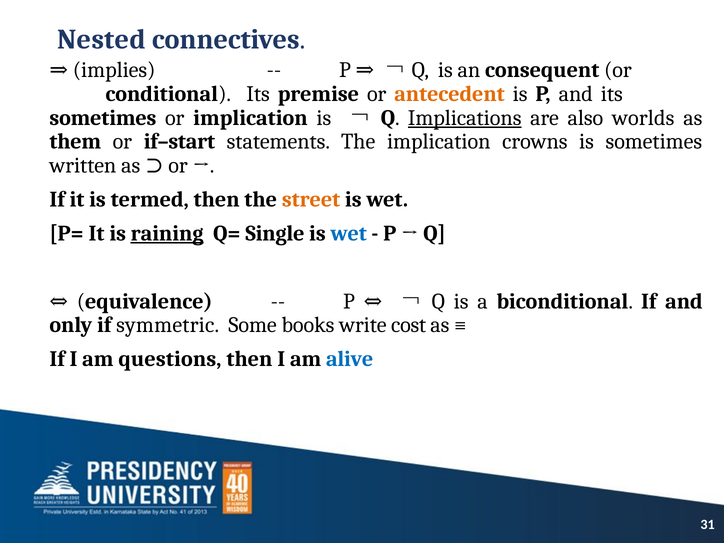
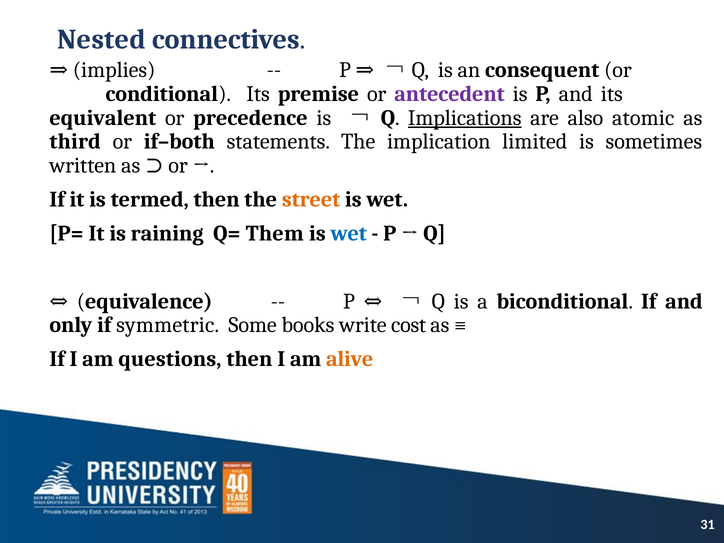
antecedent colour: orange -> purple (450, 94)
sometimes: sometimes -> equivalent (103, 118)
or implication: implication -> precedence (250, 118)
worlds: worlds -> atomic (643, 118)
them: them -> third (75, 142)
if–start: if–start -> if–both (179, 142)
crowns: crowns -> limited (535, 142)
raining underline: present -> none (167, 233)
Single: Single -> Them (275, 233)
alive colour: blue -> orange (350, 359)
